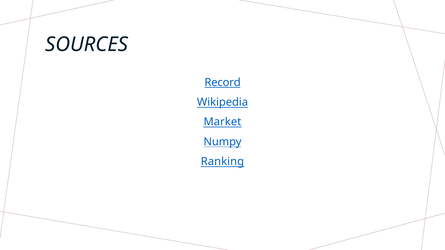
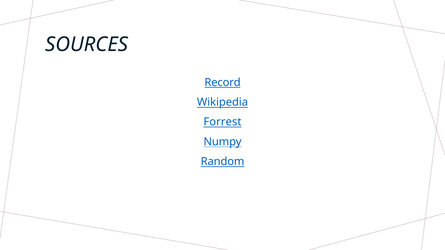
Market: Market -> Forrest (222, 122)
Ranking: Ranking -> Random (223, 162)
